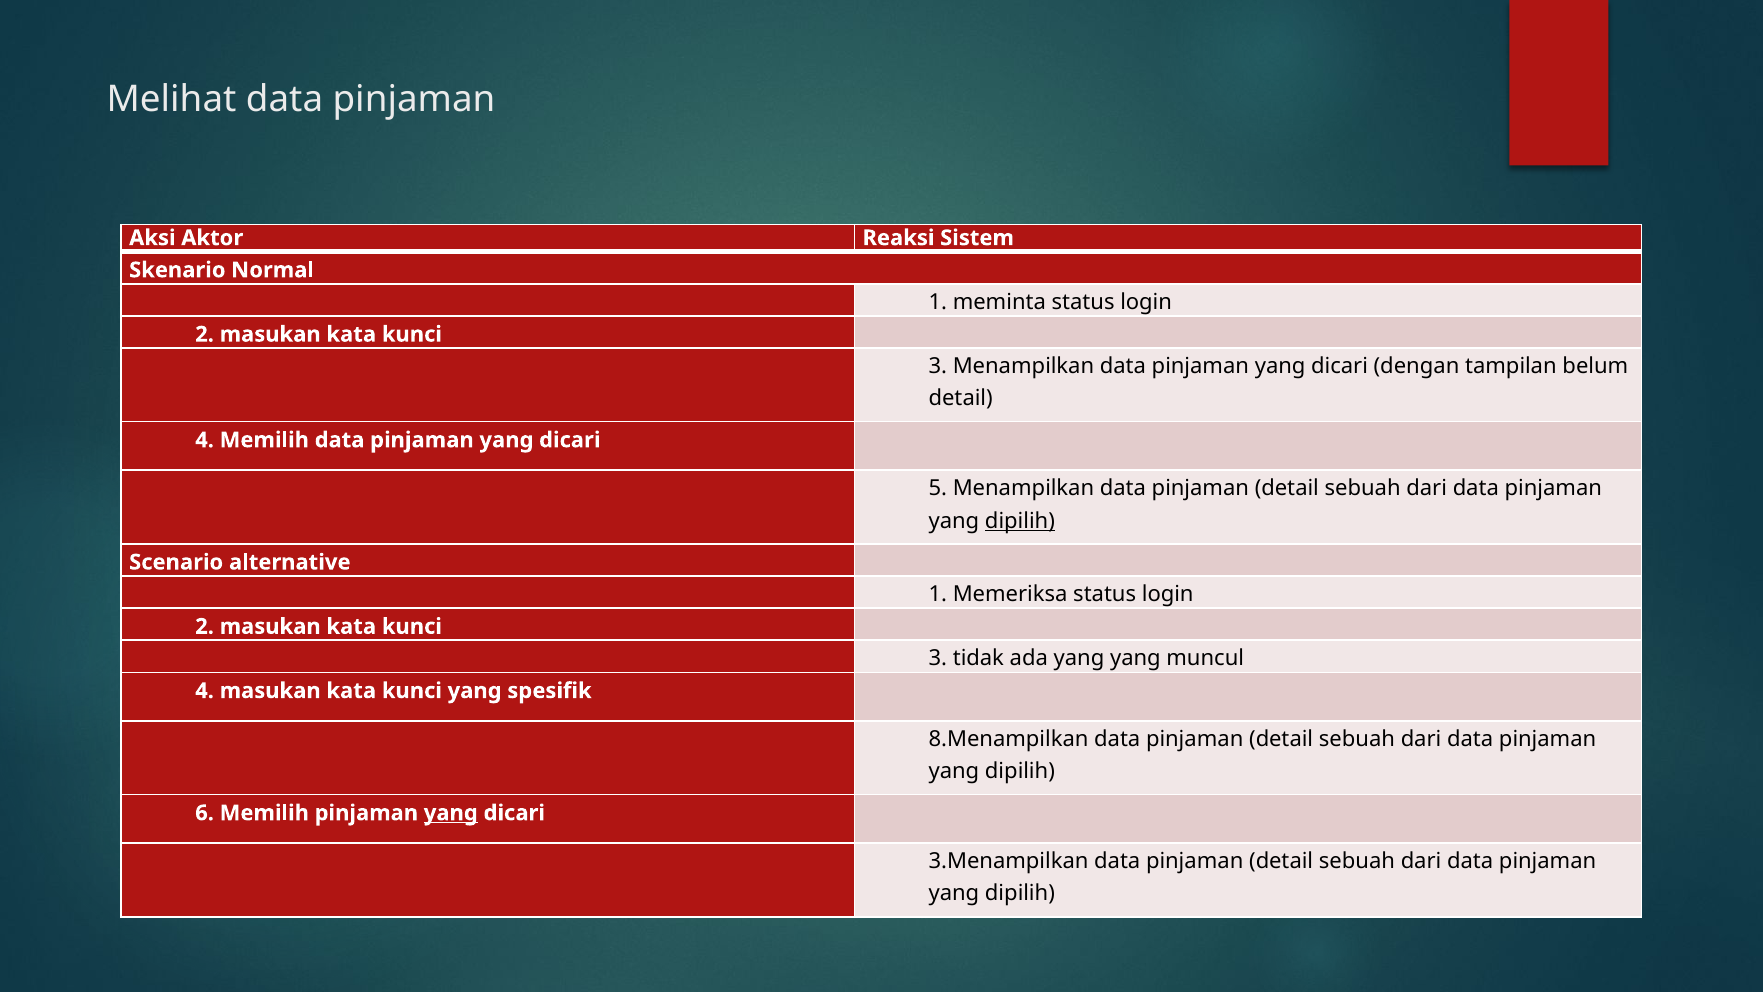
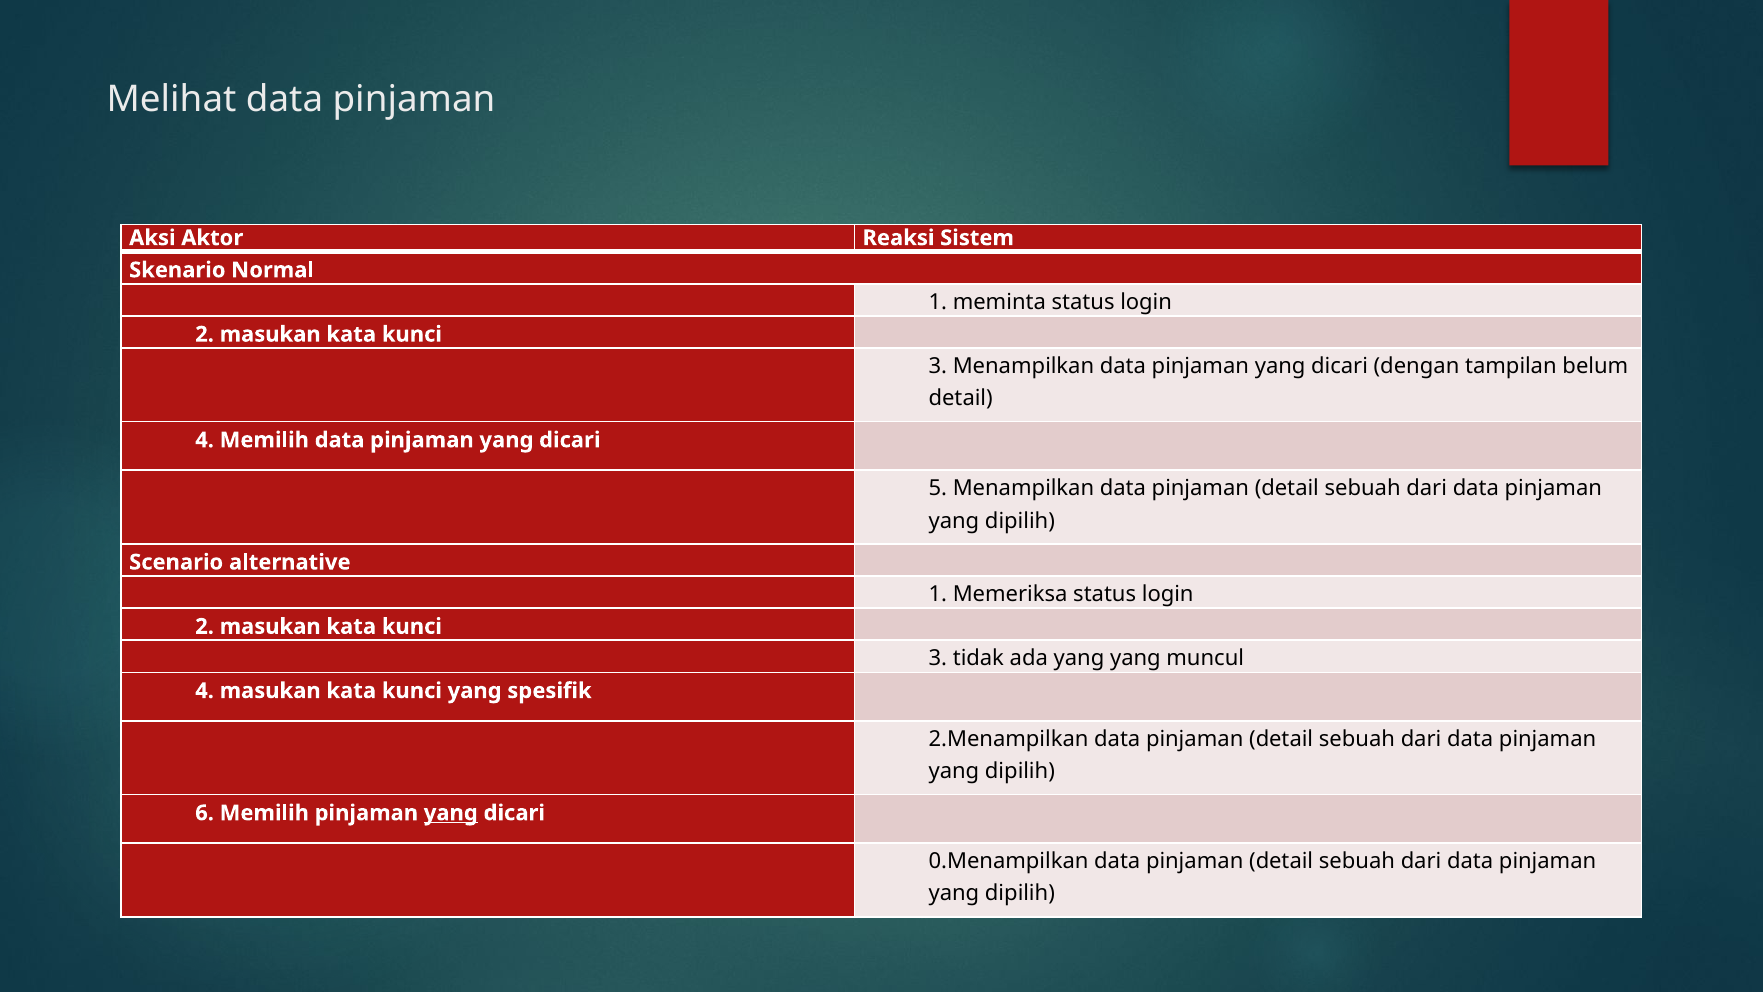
dipilih underline: present -> none (1020, 521)
8.Menampilkan: 8.Menampilkan -> 2.Menampilkan (1009, 739)
3.Menampilkan: 3.Menampilkan -> 0.Menampilkan (1009, 861)
